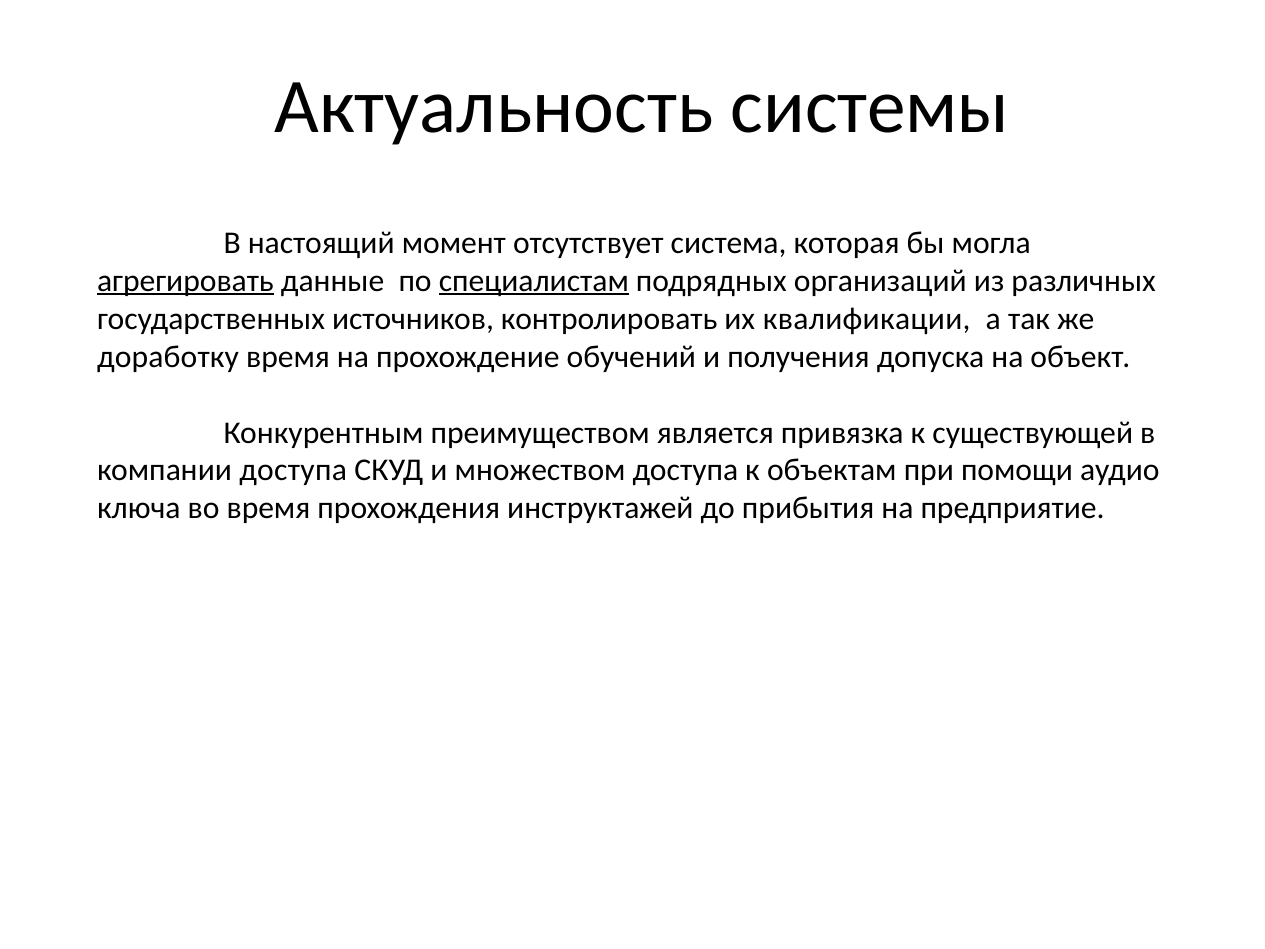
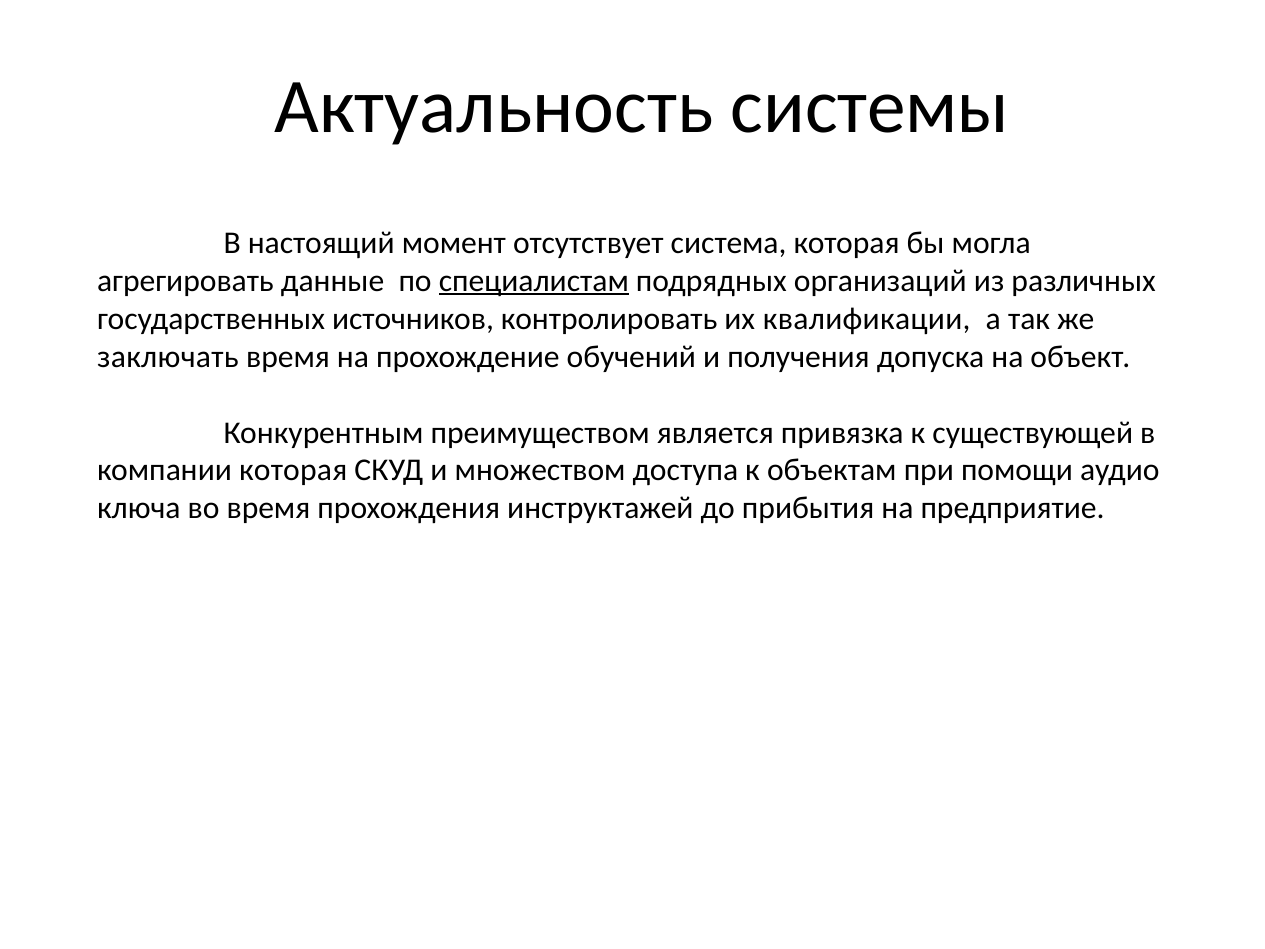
агрегировать underline: present -> none (185, 281)
доработку: доработку -> заключать (168, 357)
компании доступа: доступа -> которая (293, 470)
